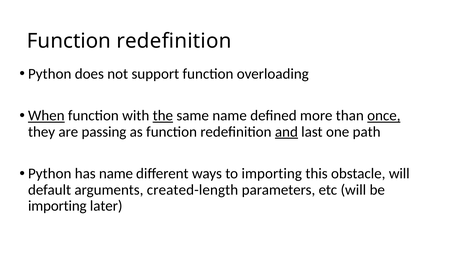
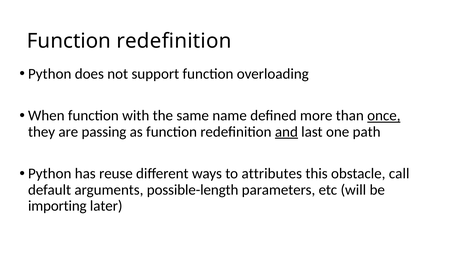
When underline: present -> none (46, 116)
the underline: present -> none (163, 116)
has name: name -> reuse (116, 174)
to importing: importing -> attributes (272, 174)
obstacle will: will -> call (399, 174)
created-length: created-length -> possible-length (193, 190)
